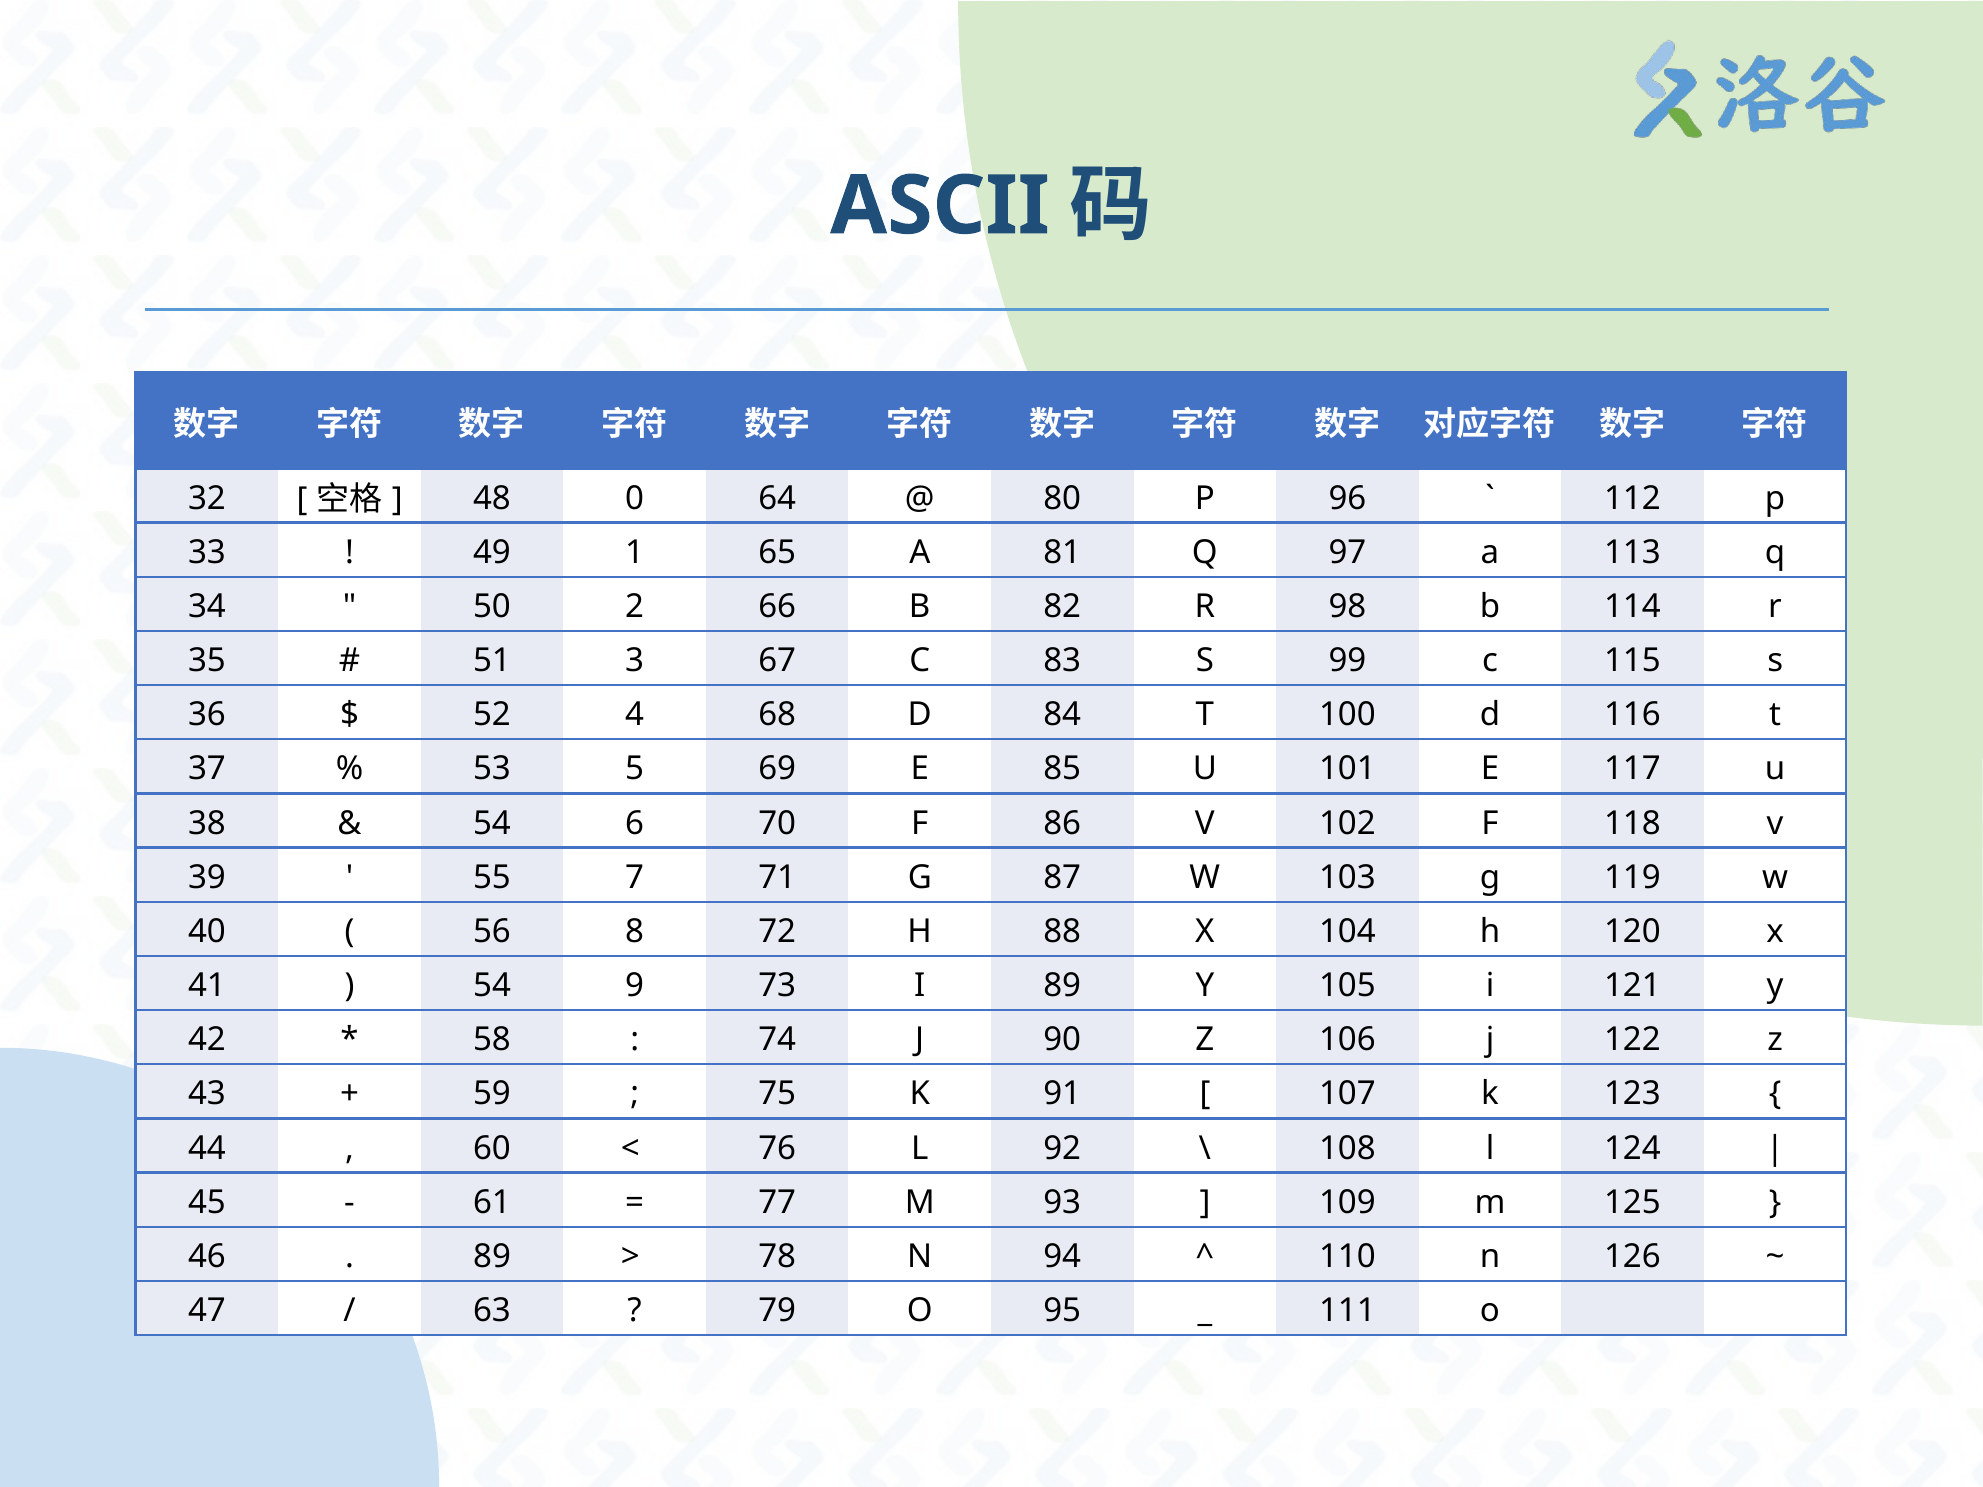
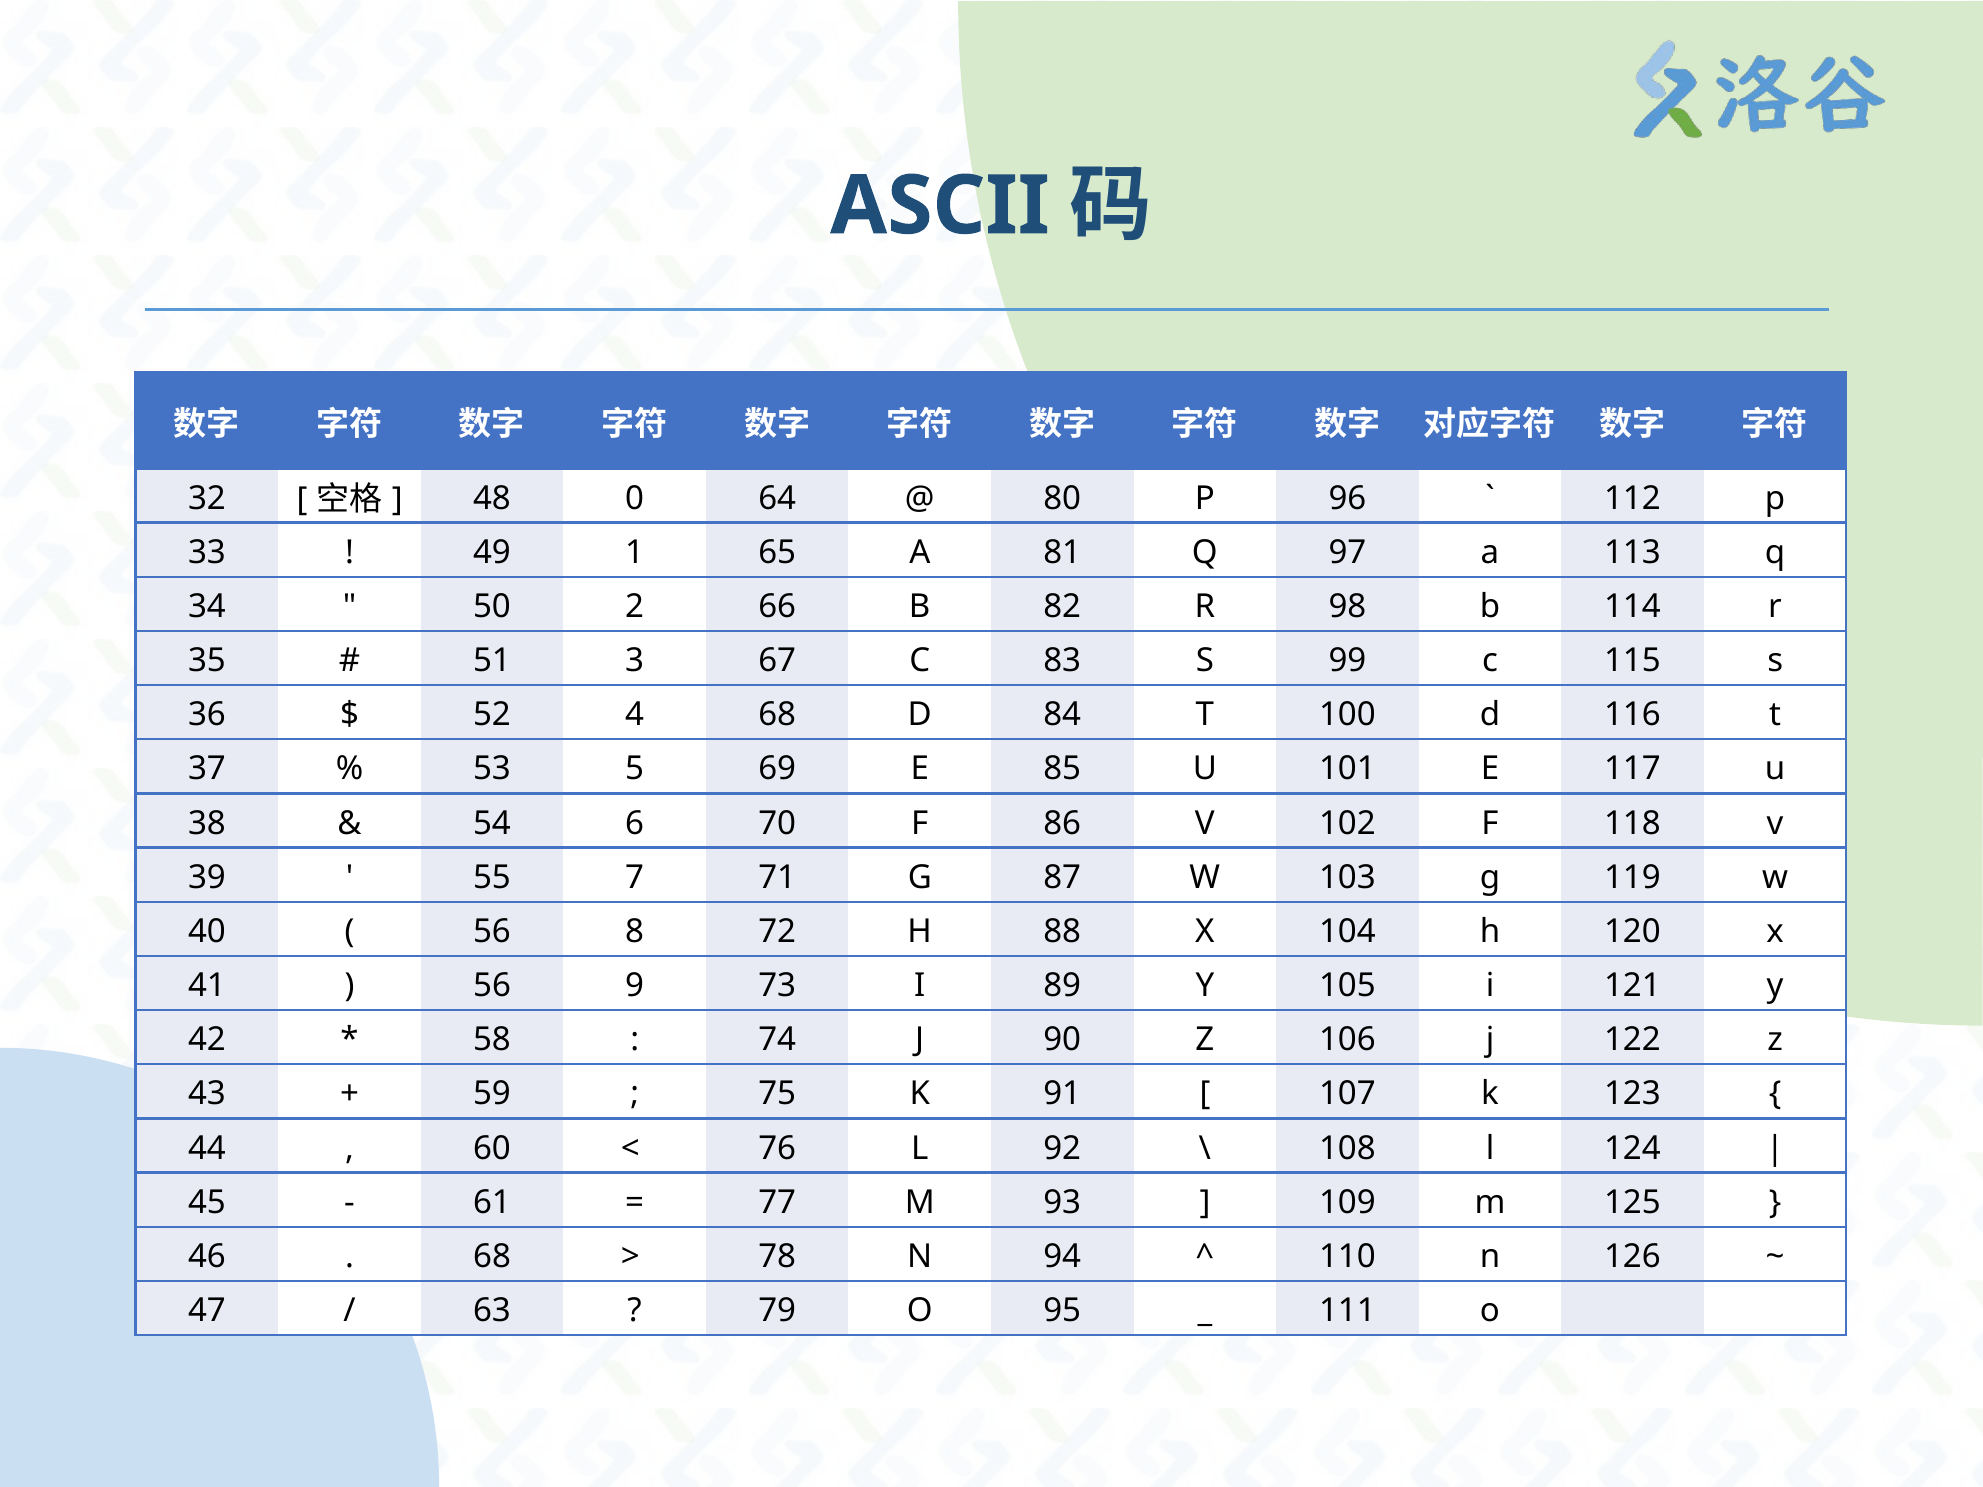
54: 54 -> 56 (492, 986)
89: 89 -> 68 (492, 1257)
